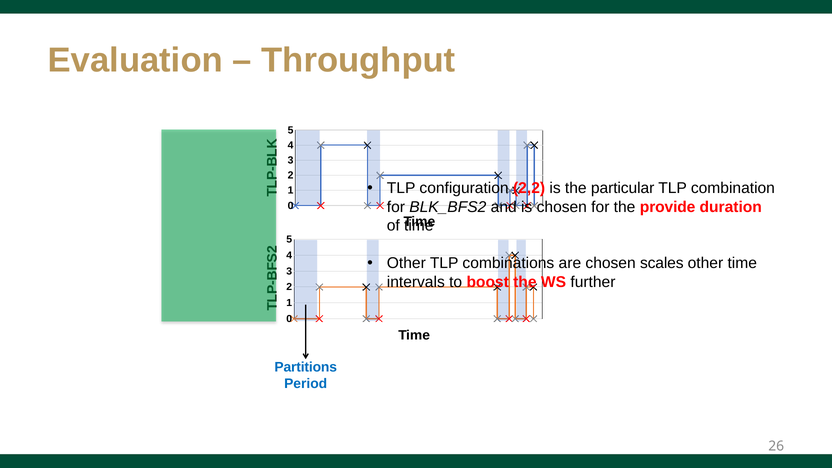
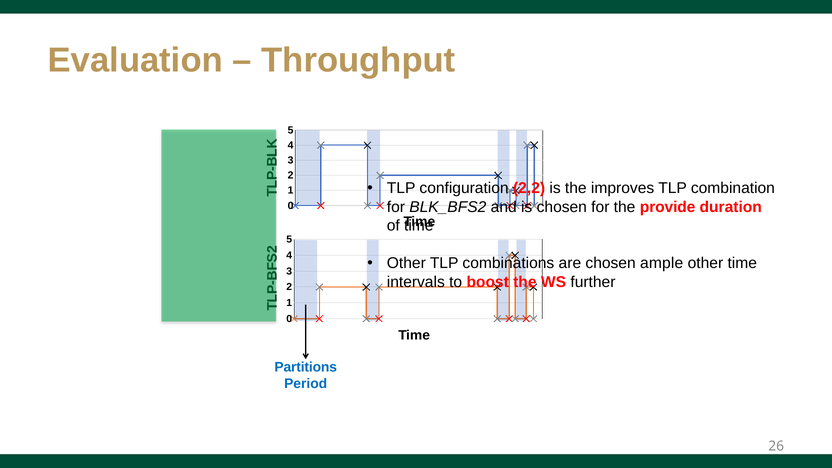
particular: particular -> improves (623, 188)
scales: scales -> ample (662, 263)
